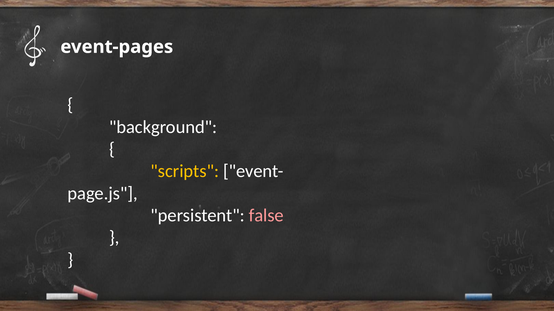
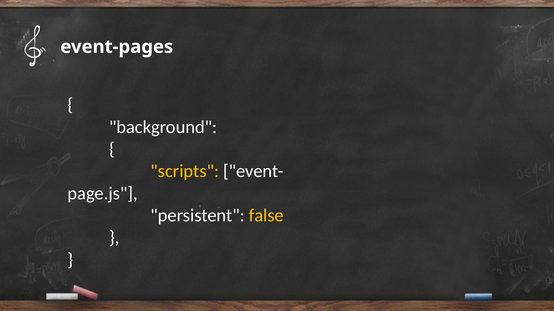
false colour: pink -> yellow (266, 216)
